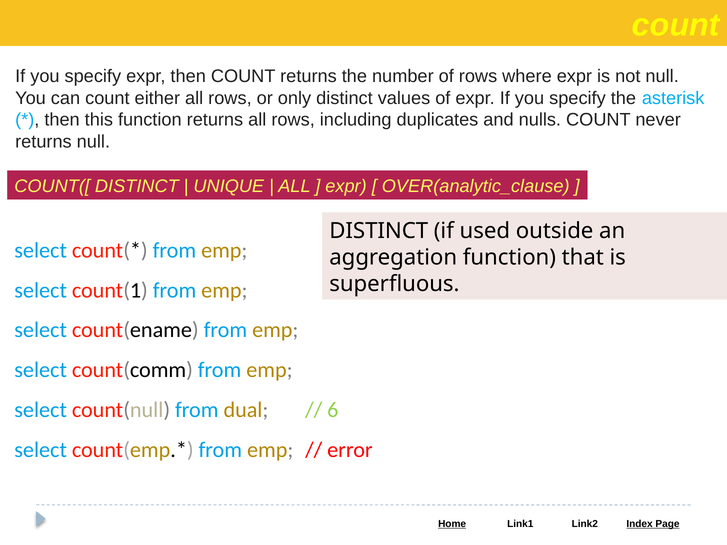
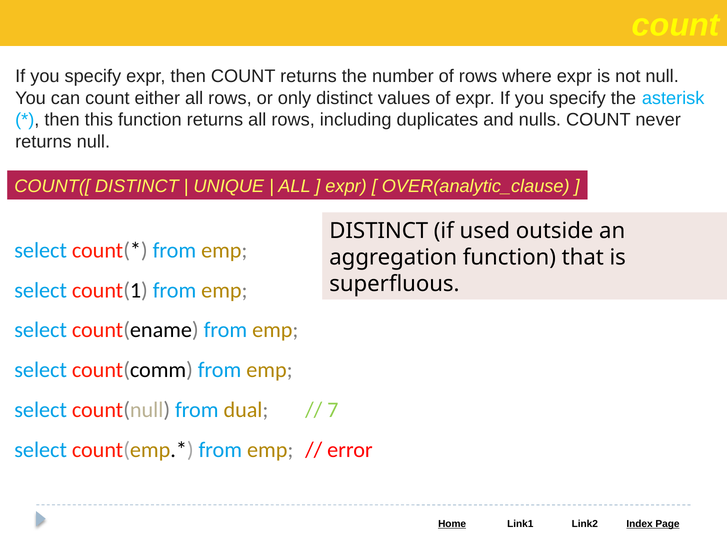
6: 6 -> 7 (333, 410)
